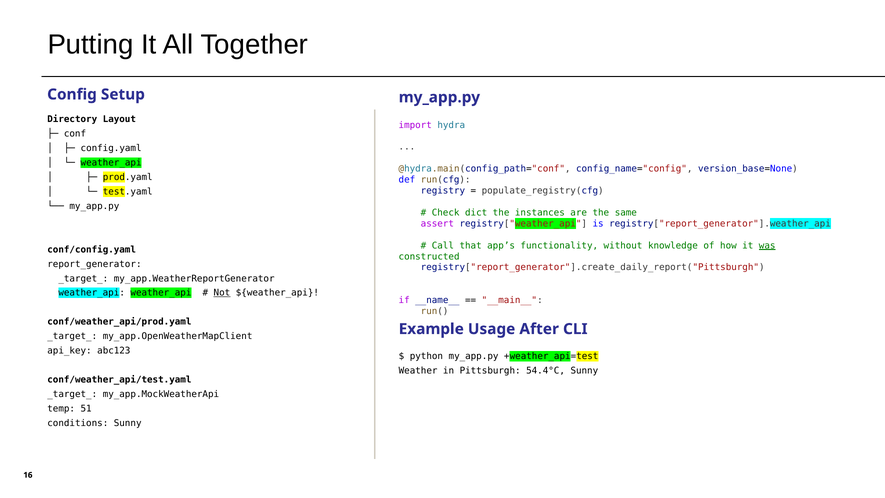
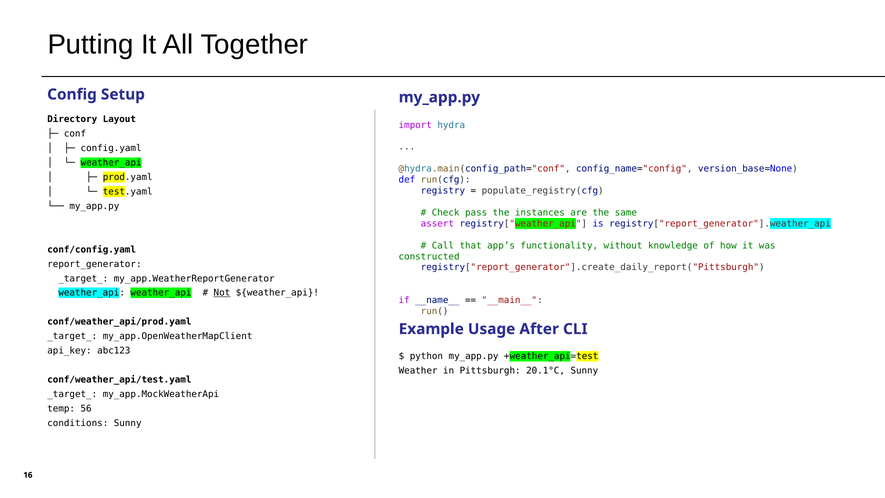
dict: dict -> pass (476, 213)
was underline: present -> none (767, 245)
54.4°C: 54.4°C -> 20.1°C (546, 371)
51: 51 -> 56 (86, 409)
